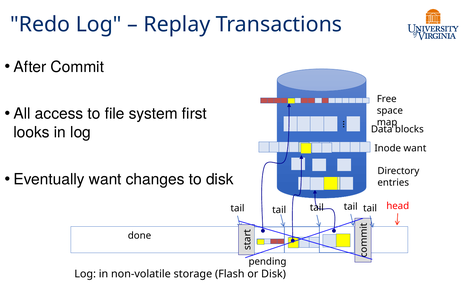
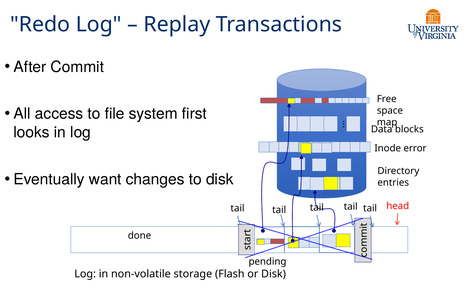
Inode want: want -> error (415, 148)
